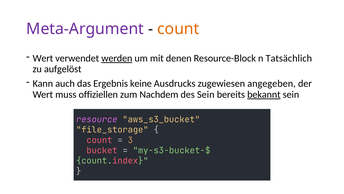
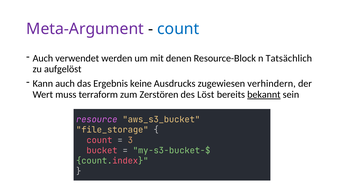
count colour: orange -> blue (178, 29)
Wert: Wert -> Auch (43, 58)
werden underline: present -> none (117, 58)
angegeben: angegeben -> verhindern (272, 83)
offiziellen: offiziellen -> terraform (98, 94)
Nachdem: Nachdem -> Zerstören (159, 94)
des Sein: Sein -> Löst (206, 94)
